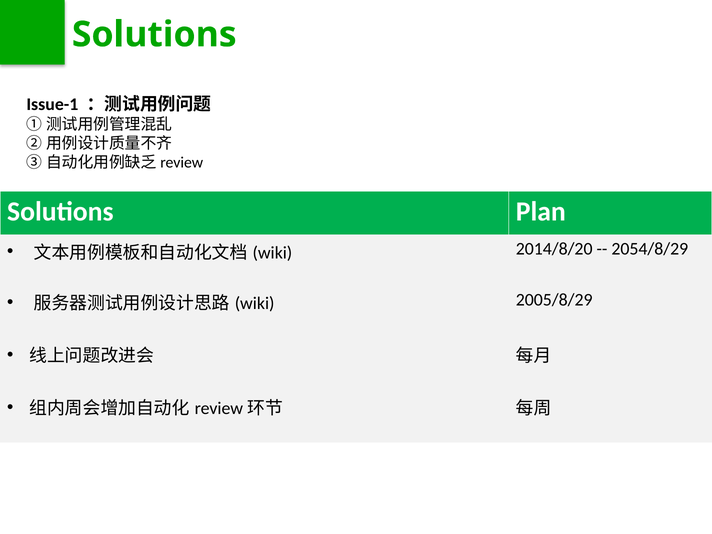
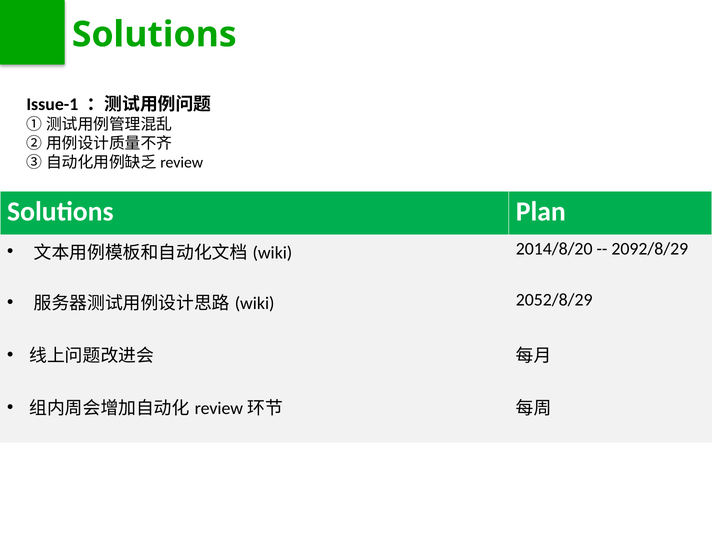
2054/8/29: 2054/8/29 -> 2092/8/29 (650, 249)
2005/8/29: 2005/8/29 -> 2052/8/29 (554, 300)
